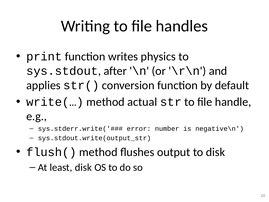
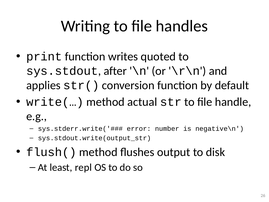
physics: physics -> quoted (158, 56)
least disk: disk -> repl (83, 167)
